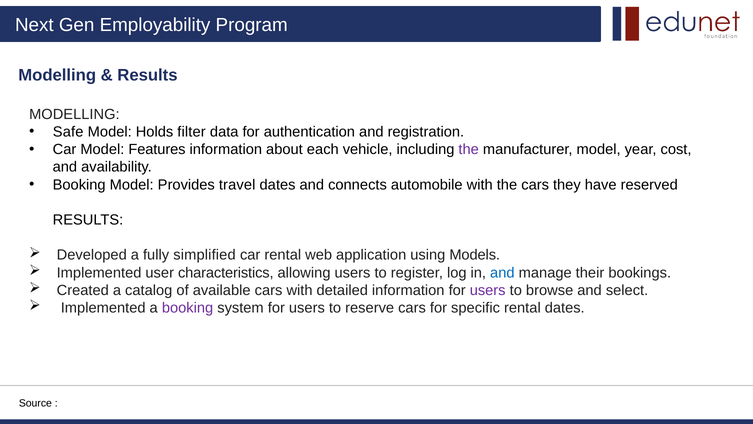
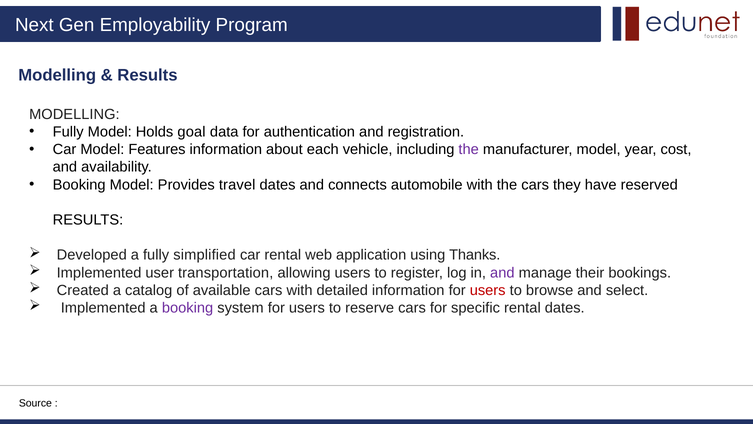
Safe: Safe -> Fully (68, 132)
filter: filter -> goal (192, 132)
Models: Models -> Thanks (475, 255)
characteristics: characteristics -> transportation (226, 272)
and colour: blue -> purple (502, 272)
users colour: purple -> red (488, 290)
